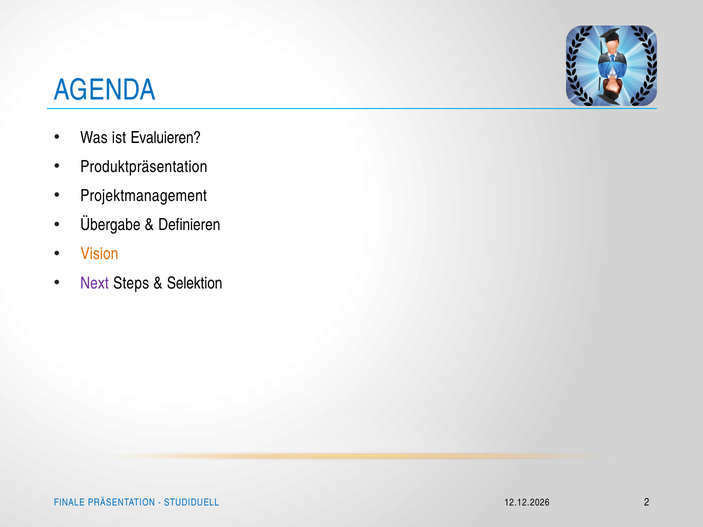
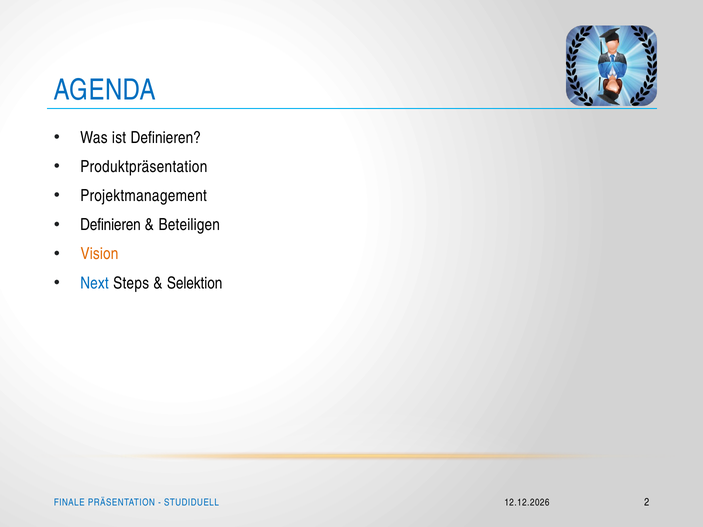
ist Evaluieren: Evaluieren -> Definieren (166, 138)
Übergabe: Übergabe -> Definieren (110, 225)
Definieren: Definieren -> Beteiligen (189, 225)
Next colour: purple -> blue (94, 283)
